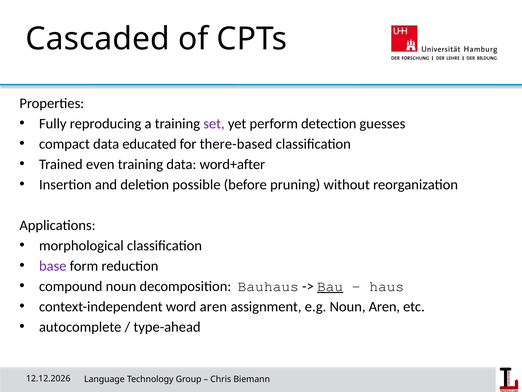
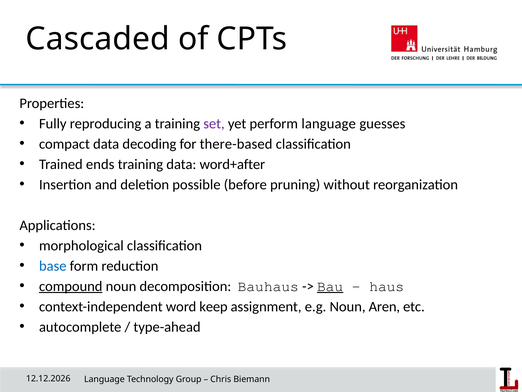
perform detection: detection -> language (329, 123)
educated: educated -> decoding (149, 144)
even: even -> ends (100, 164)
base colour: purple -> blue (53, 266)
compound underline: none -> present (71, 286)
word aren: aren -> keep (214, 306)
